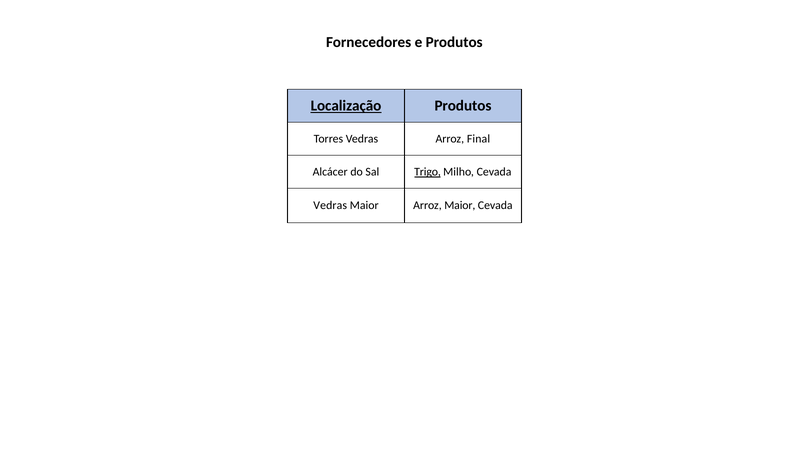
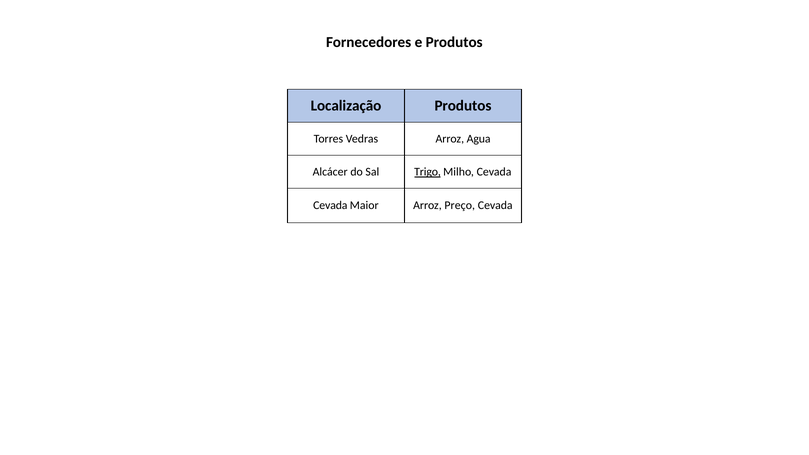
Localização underline: present -> none (346, 106)
Final: Final -> Agua (479, 139)
Vedras: Vedras -> Cevada (330, 206)
Arroz Maior: Maior -> Preço (460, 206)
